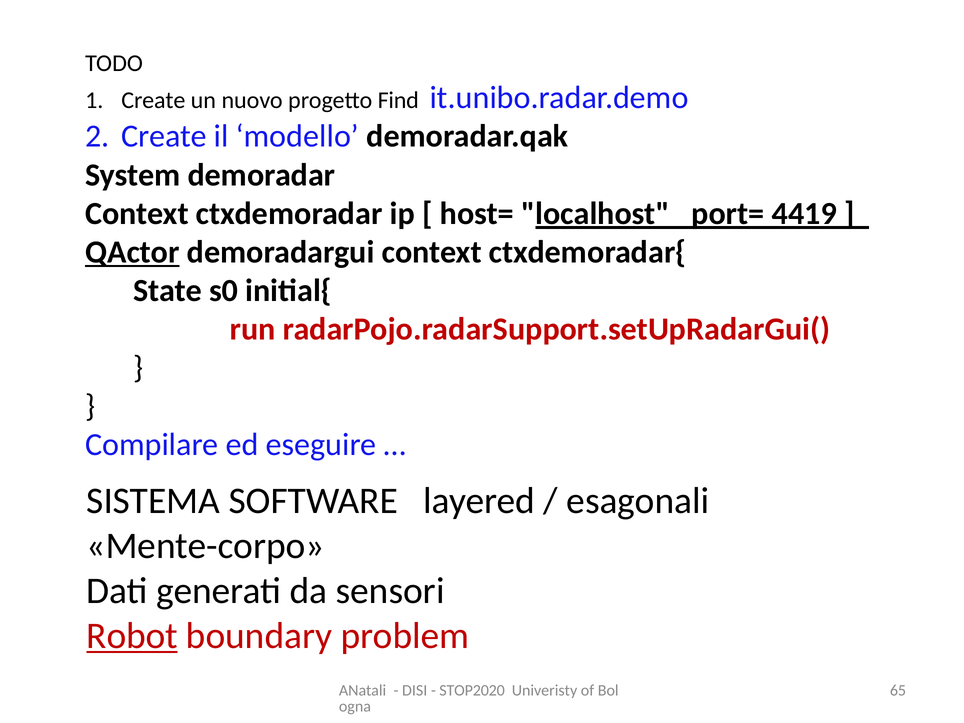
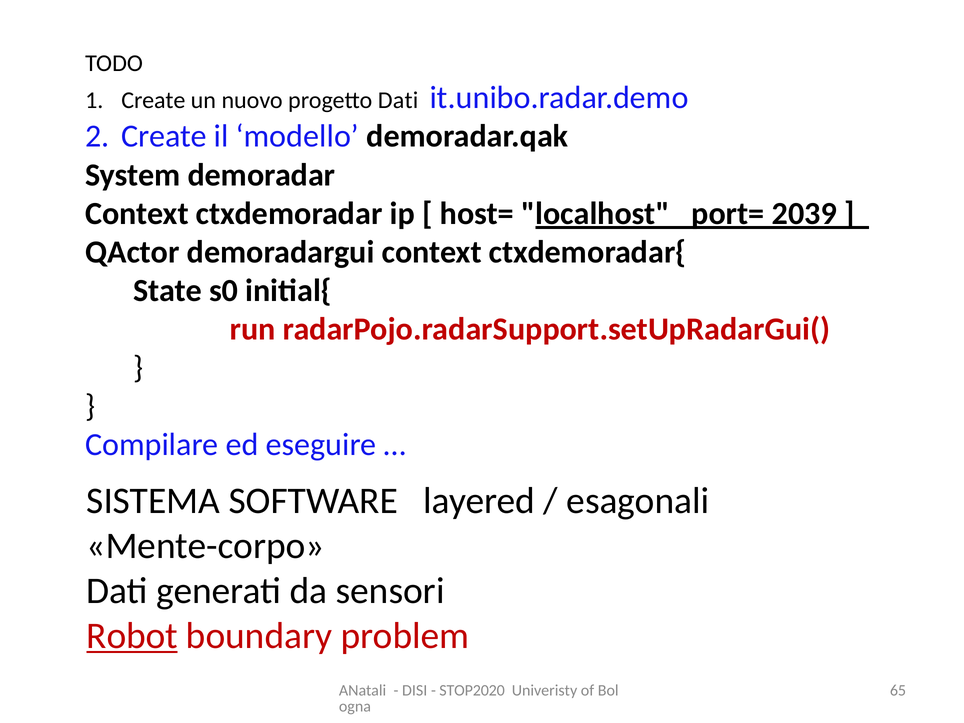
progetto Find: Find -> Dati (398, 100)
4419: 4419 -> 2039 (804, 214)
QActor underline: present -> none (132, 252)
